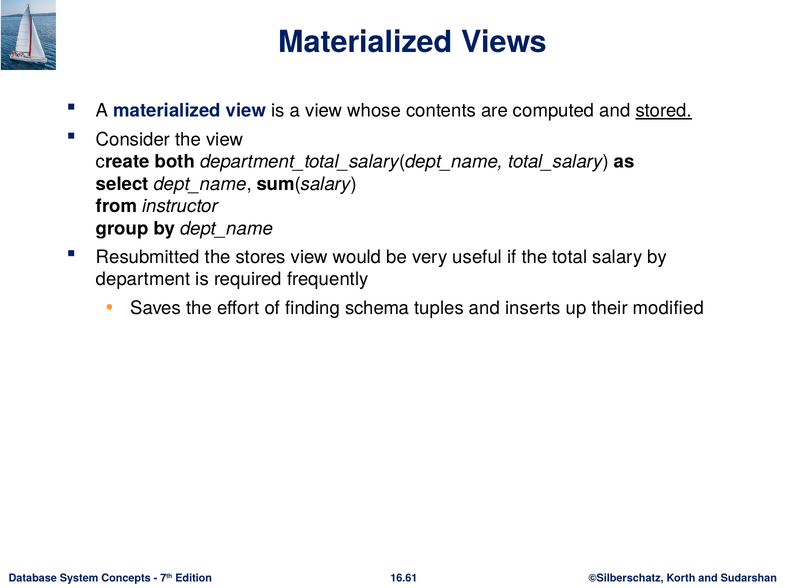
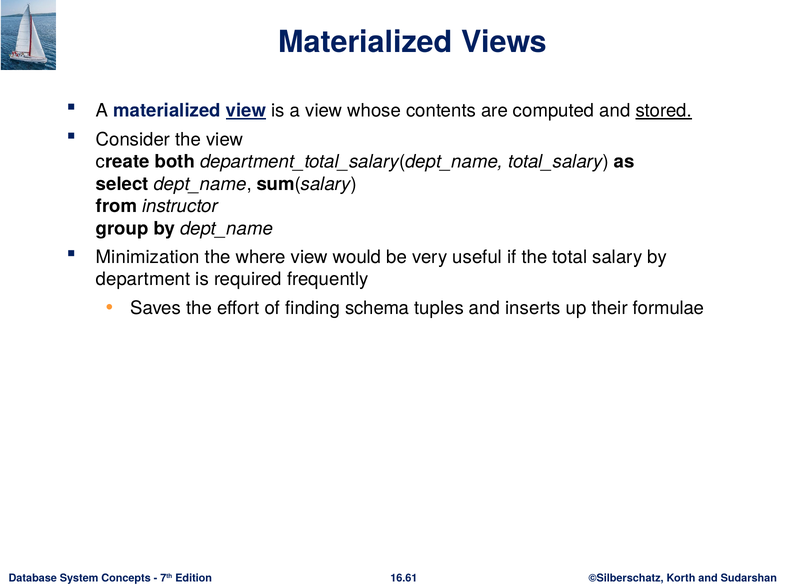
view underline: none -> present (246, 111)
Resubmitted: Resubmitted -> Minimization (148, 257)
stores: stores -> where (261, 257)
modified: modified -> formulae (669, 308)
